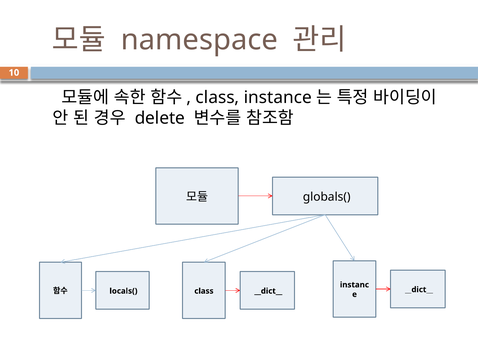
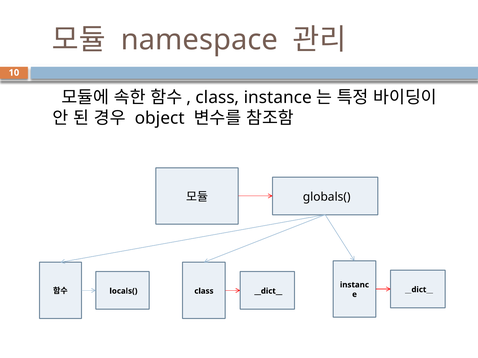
delete: delete -> object (160, 118)
